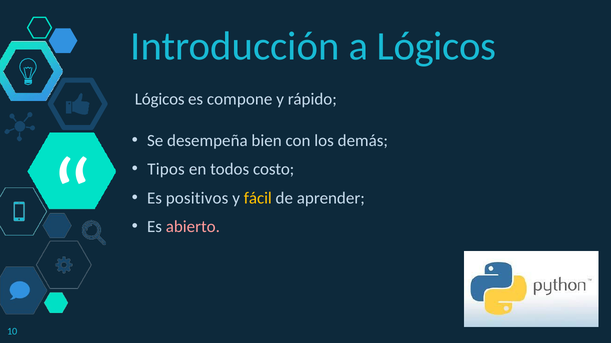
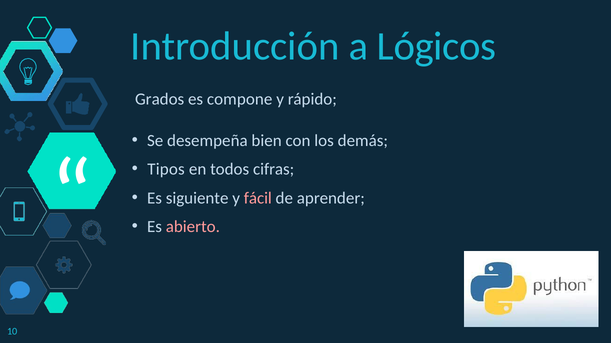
Lógicos: Lógicos -> Grados (160, 99)
costo: costo -> cifras (274, 170)
positivos: positivos -> siguiente (197, 198)
fácil colour: yellow -> pink (258, 198)
